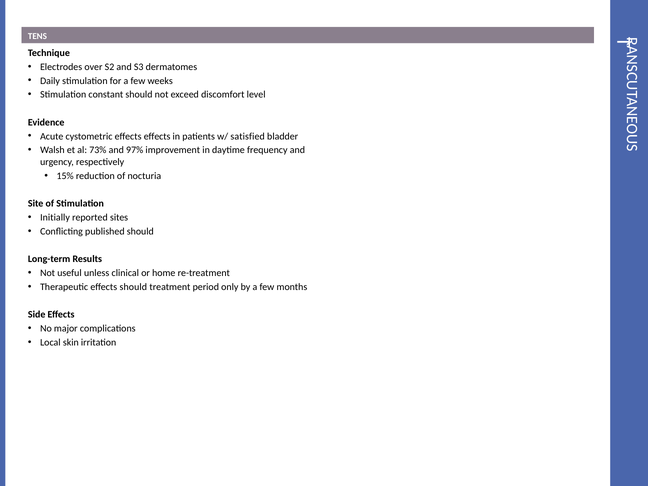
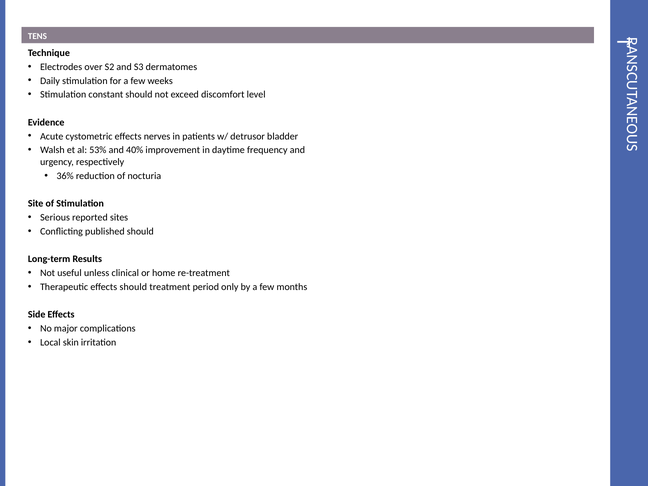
effects effects: effects -> nerves (157, 136)
satisfied: satisfied -> detrusor (248, 136)
73%: 73% -> 53% (98, 150)
97%: 97% -> 40% (135, 150)
15%: 15% -> 36% (65, 176)
Initially: Initially -> Serious (55, 218)
